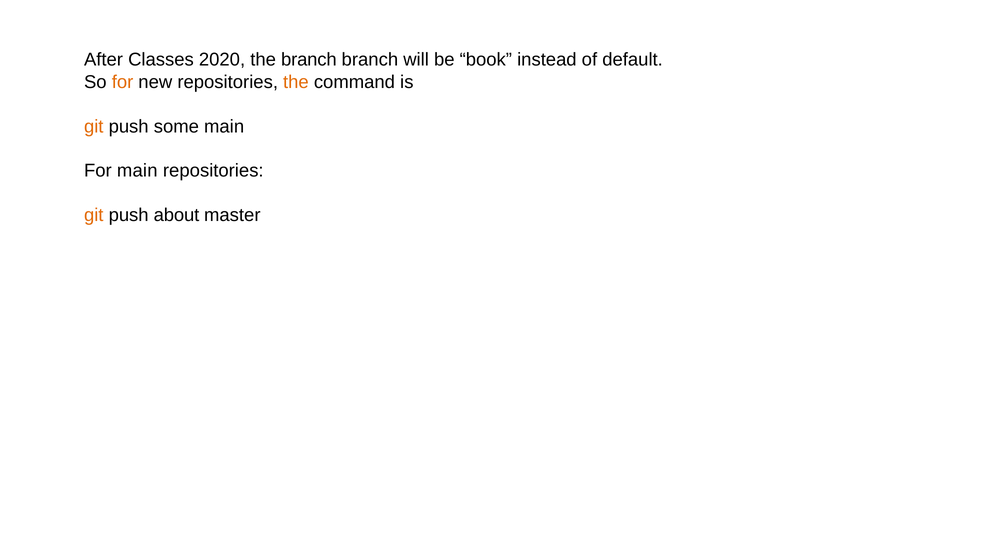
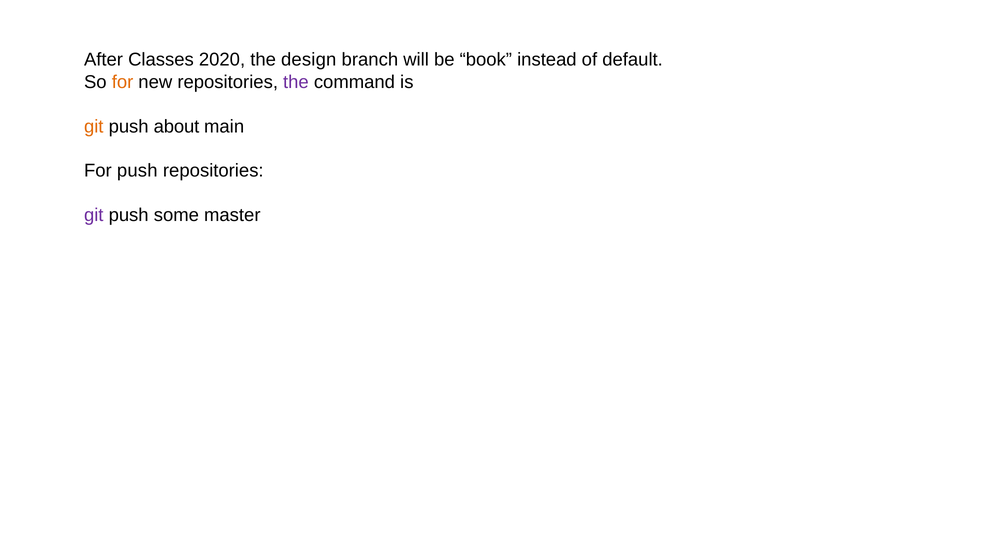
the branch: branch -> design (309, 60)
the colour: orange -> purple (296, 82)
some: some -> about (176, 126)
For main: main -> push (137, 171)
git colour: orange -> purple (94, 215)
about: about -> some (176, 215)
